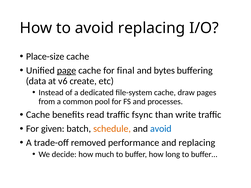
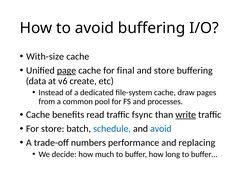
avoid replacing: replacing -> buffering (152, 28)
Place-size: Place-size -> With-size (45, 57)
and bytes: bytes -> store (164, 71)
write underline: none -> present (186, 115)
For given: given -> store (53, 129)
schedule colour: orange -> blue (112, 129)
removed: removed -> numbers (88, 143)
